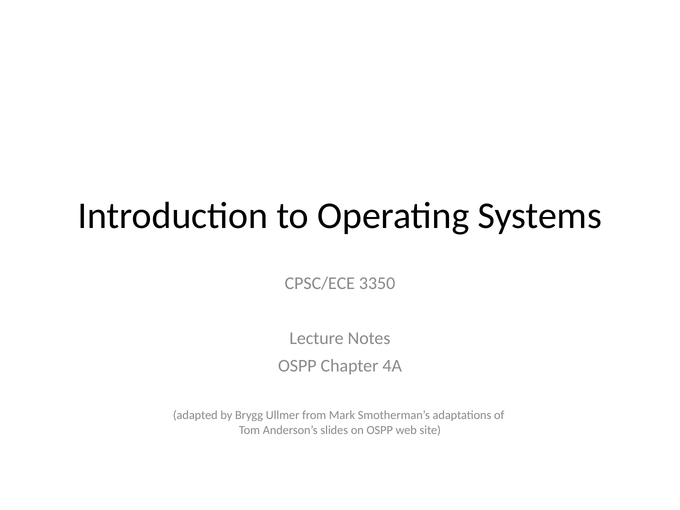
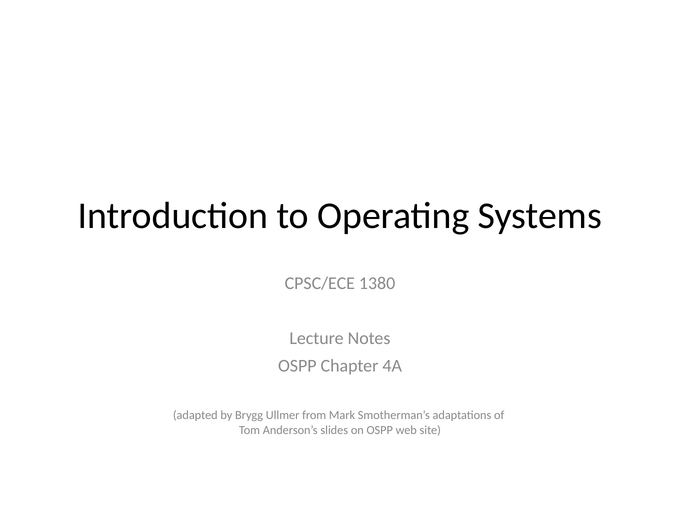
3350: 3350 -> 1380 (377, 283)
